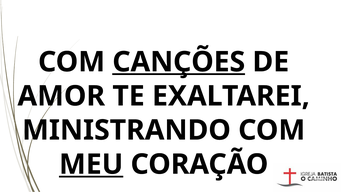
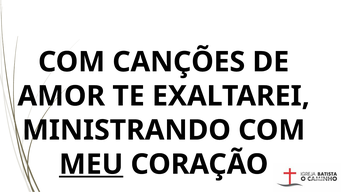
CANÇÕES underline: present -> none (179, 62)
